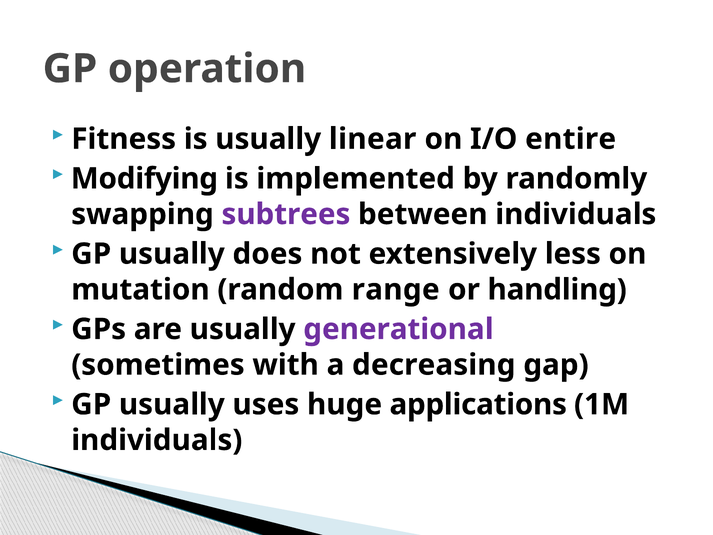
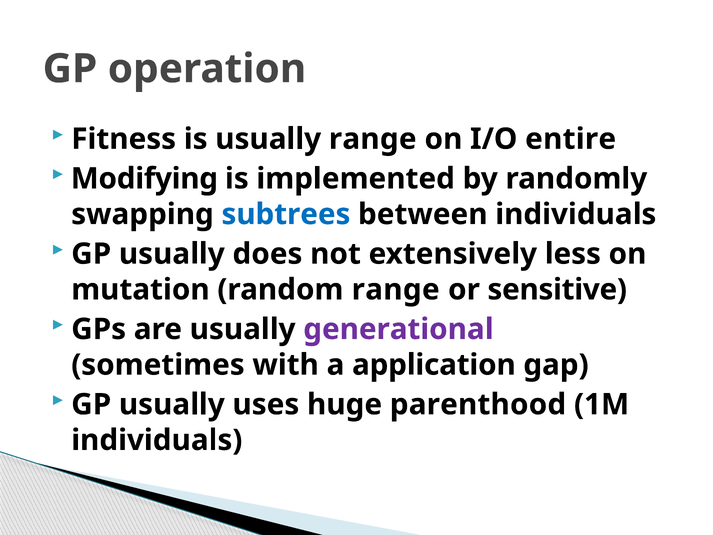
usually linear: linear -> range (373, 139)
subtrees colour: purple -> blue (286, 214)
handling: handling -> sensitive (557, 289)
decreasing: decreasing -> application (434, 365)
applications: applications -> parenthood (478, 404)
